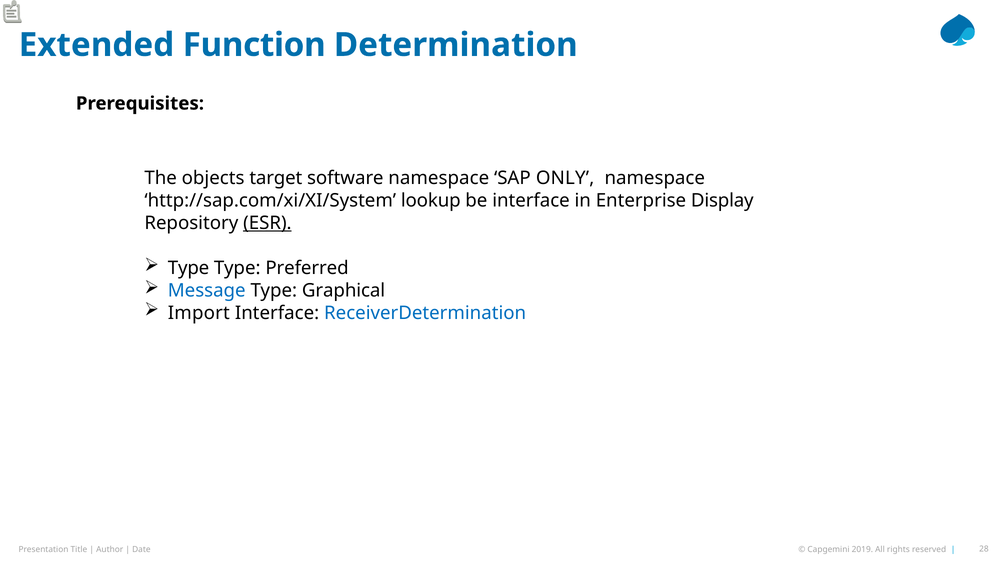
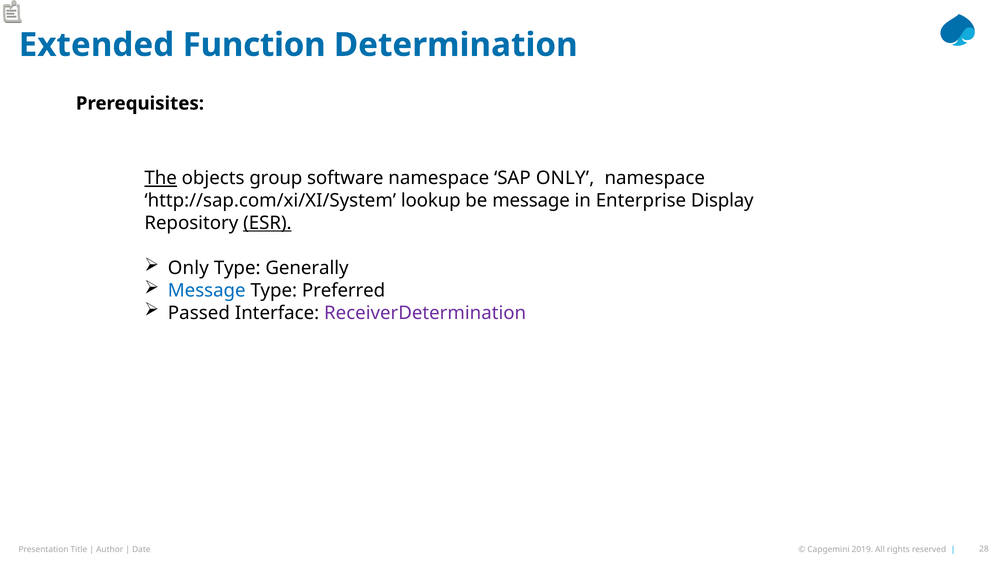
The underline: none -> present (161, 178)
target: target -> group (276, 178)
be interface: interface -> message (531, 201)
Type: Type -> Only (188, 268)
Preferred: Preferred -> Generally (307, 268)
Graphical: Graphical -> Preferred (344, 290)
Import: Import -> Passed (199, 313)
ReceiverDetermination colour: blue -> purple (425, 313)
